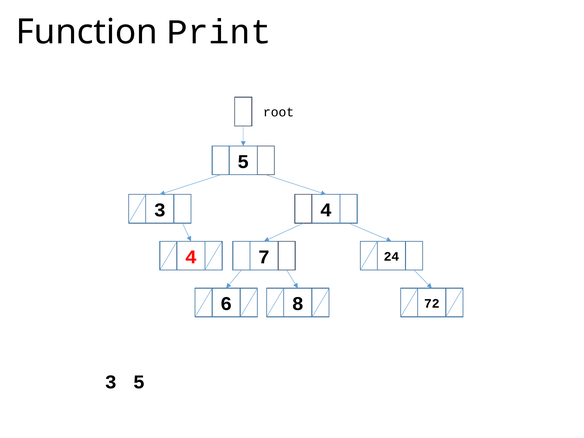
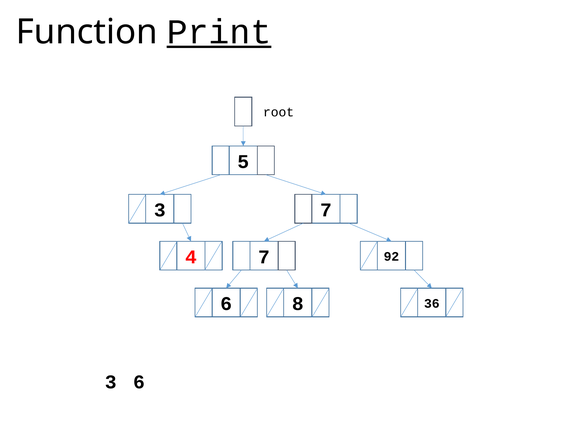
Print underline: none -> present (219, 32)
3 4: 4 -> 7 (326, 210)
24: 24 -> 92 (391, 257)
72: 72 -> 36 (432, 303)
3 5: 5 -> 6 (139, 382)
